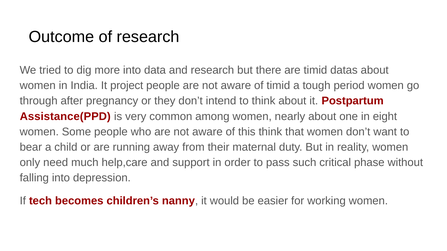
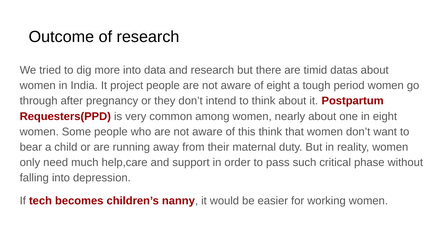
of timid: timid -> eight (278, 86)
Assistance(PPD: Assistance(PPD -> Requesters(PPD (65, 117)
